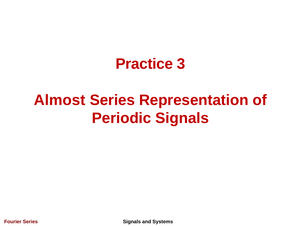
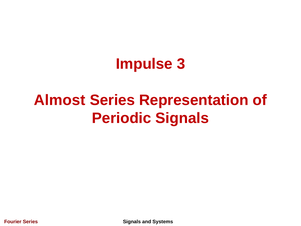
Practice: Practice -> Impulse (144, 64)
